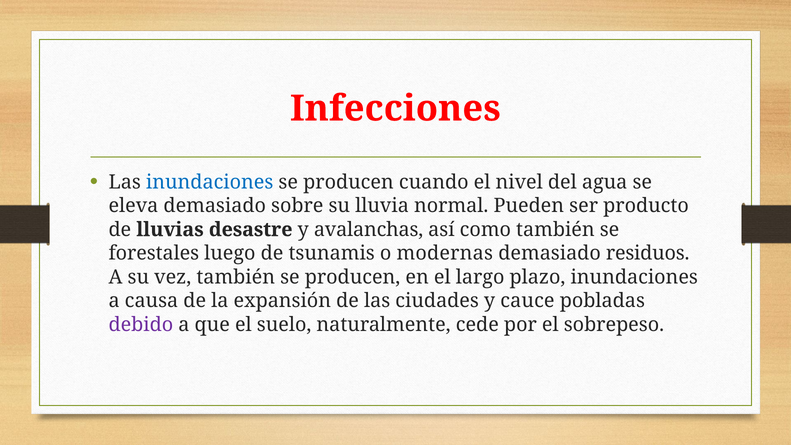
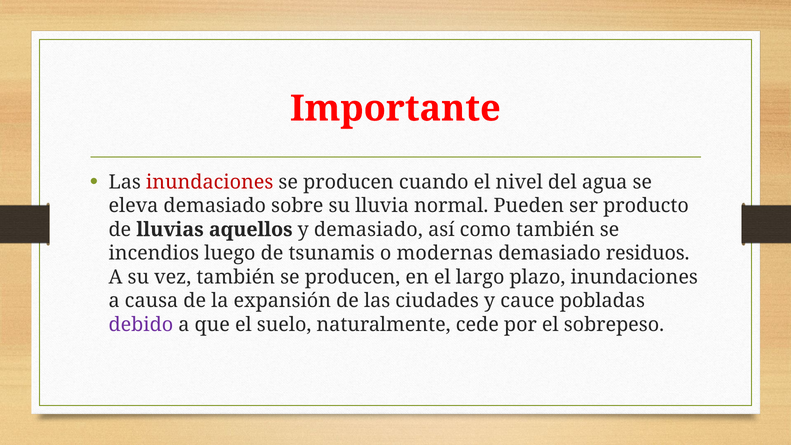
Infecciones: Infecciones -> Importante (395, 109)
inundaciones colour: blue -> red (210, 182)
desastre: desastre -> aquellos (251, 230)
y avalanchas: avalanchas -> demasiado (368, 230)
forestales: forestales -> incendios (154, 253)
